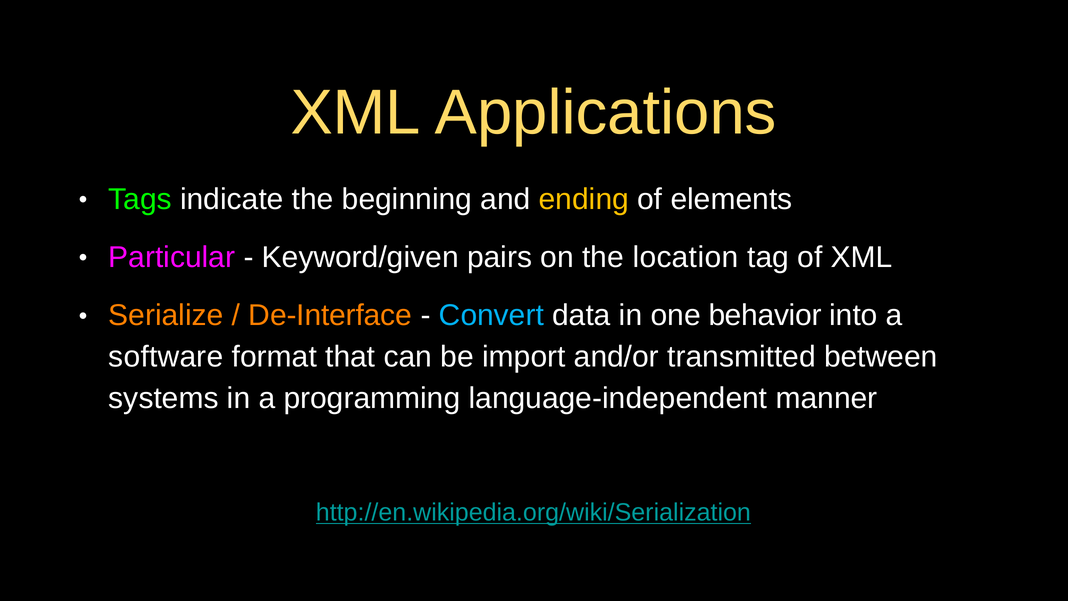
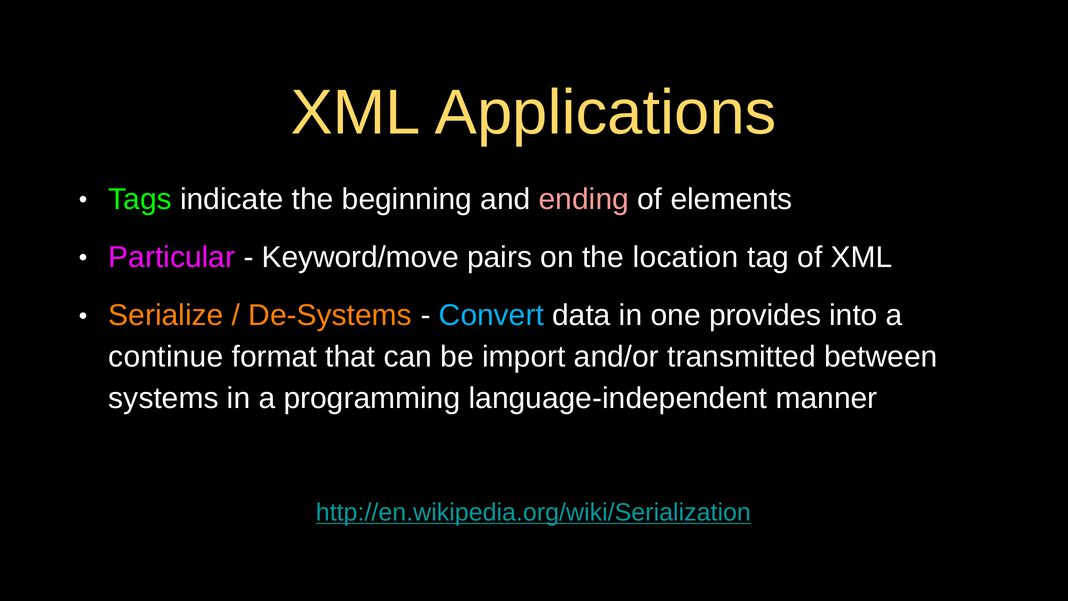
ending colour: yellow -> pink (584, 199)
Keyword/given: Keyword/given -> Keyword/move (360, 257)
De-Interface: De-Interface -> De-Systems (330, 315)
behavior: behavior -> provides (765, 315)
software: software -> continue (166, 357)
